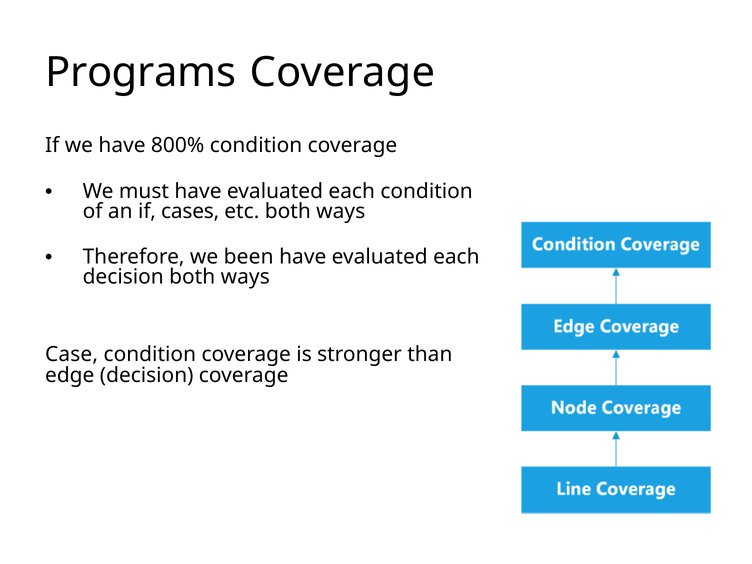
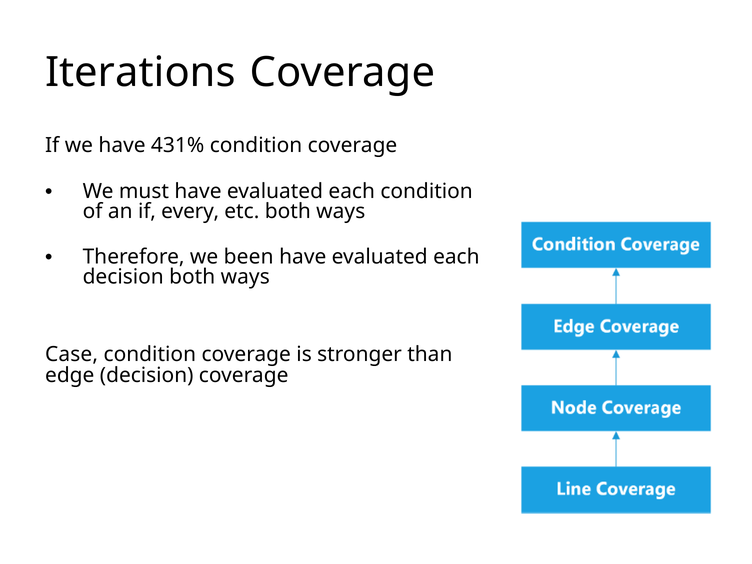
Programs: Programs -> Iterations (140, 73)
800%: 800% -> 431% (178, 145)
cases: cases -> every (190, 211)
